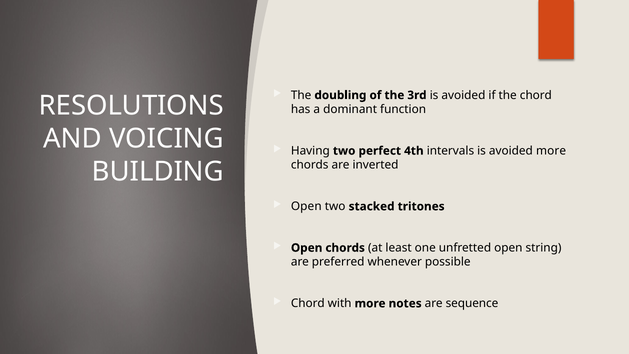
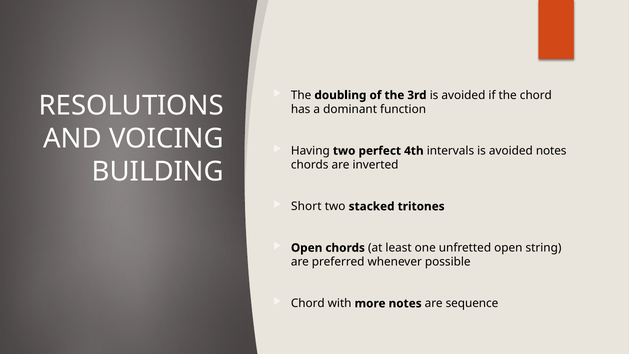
avoided more: more -> notes (551, 151)
Open: Open -> Short (306, 206)
